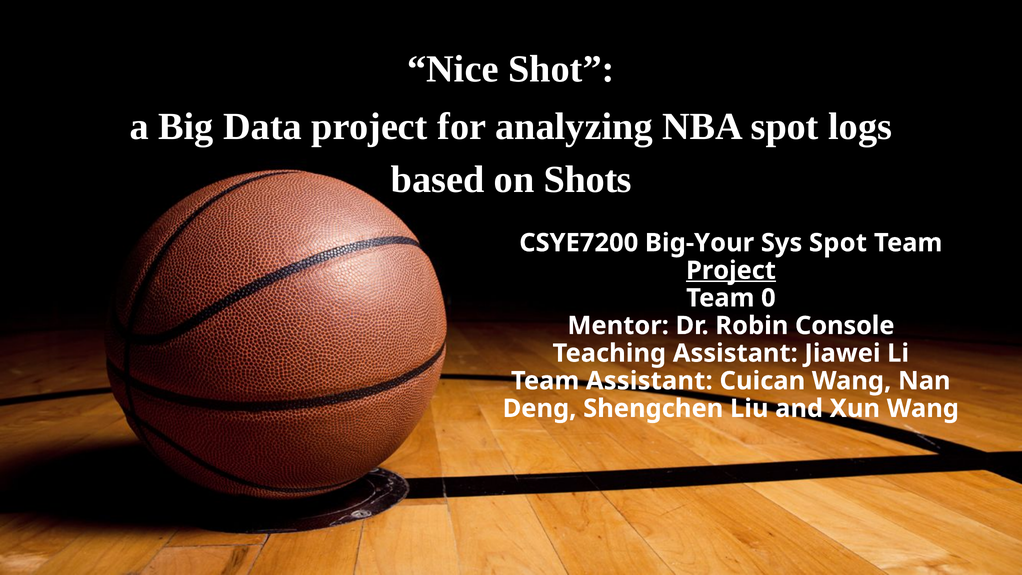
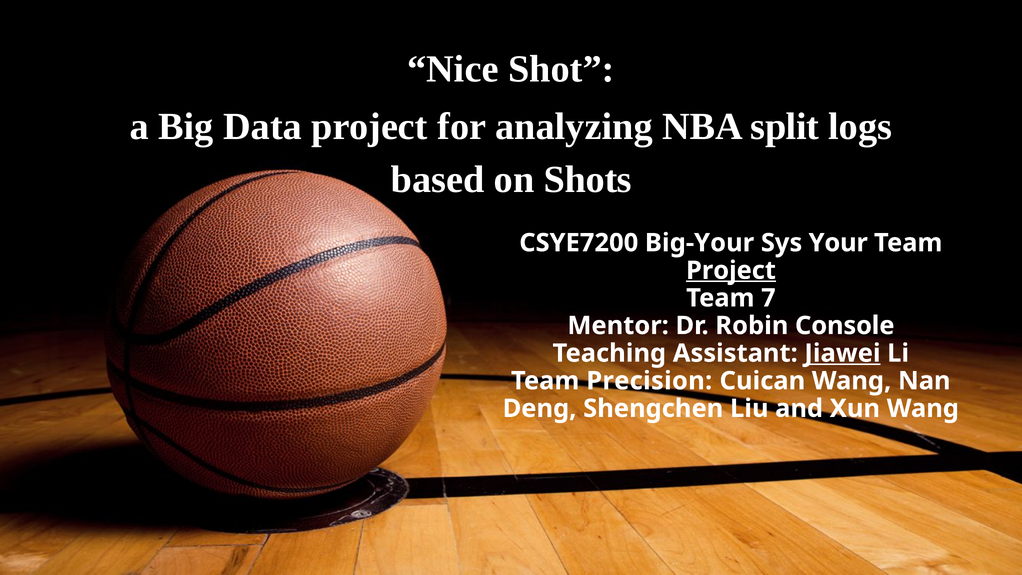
NBA spot: spot -> split (785, 126)
Sys Spot: Spot -> Your (838, 243)
0: 0 -> 7 (768, 298)
Jiawei underline: none -> present (843, 353)
Team Assistant: Assistant -> Precision (649, 381)
